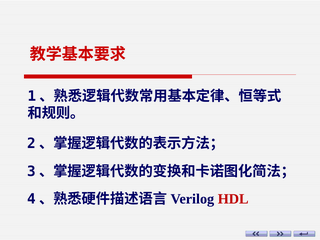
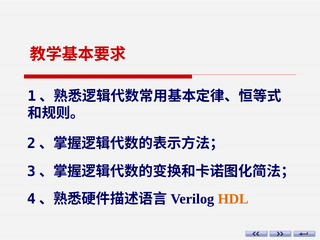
HDL colour: red -> orange (233, 199)
